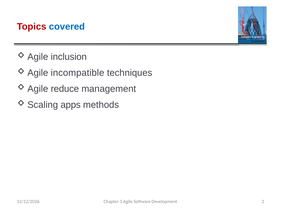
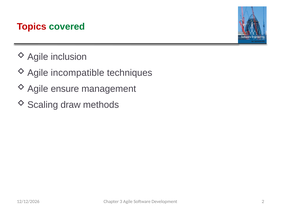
covered colour: blue -> green (67, 27)
reduce: reduce -> ensure (65, 89)
apps: apps -> draw (71, 105)
